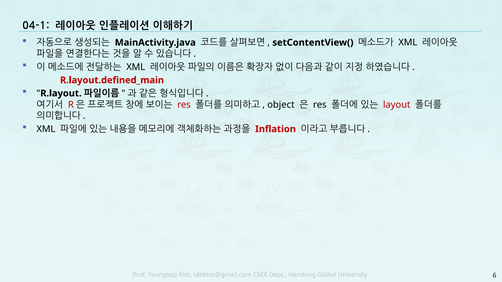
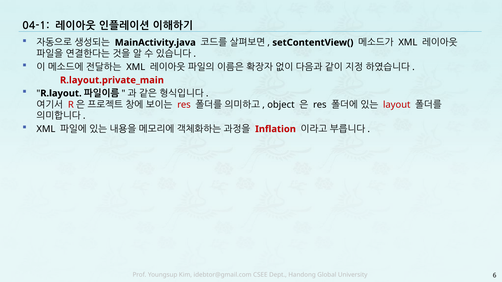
R.layout.defined_main: R.layout.defined_main -> R.layout.private_main (112, 80)
